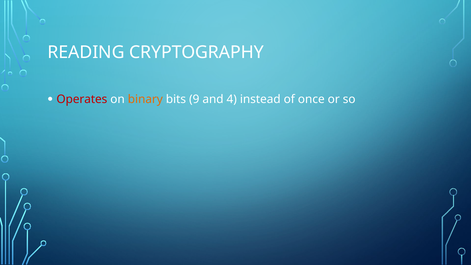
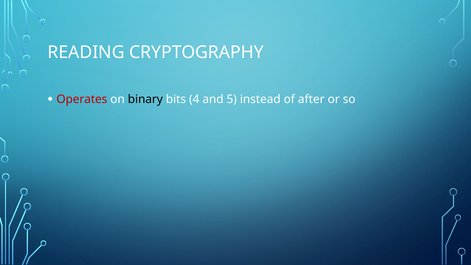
binary colour: orange -> black (145, 99)
9: 9 -> 4 (194, 99)
4: 4 -> 5 (232, 99)
once: once -> after (311, 99)
